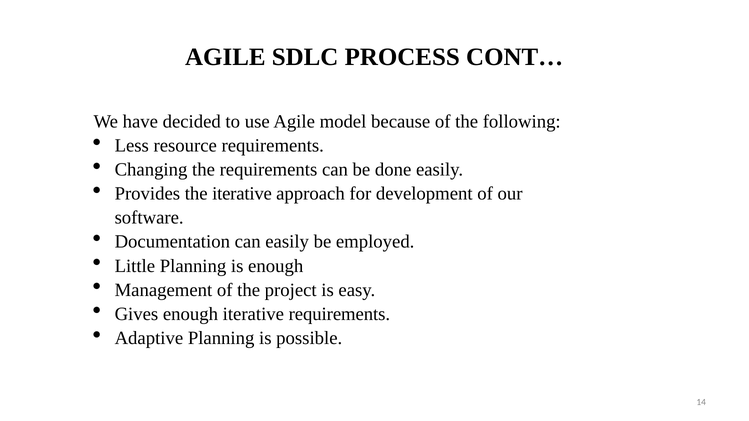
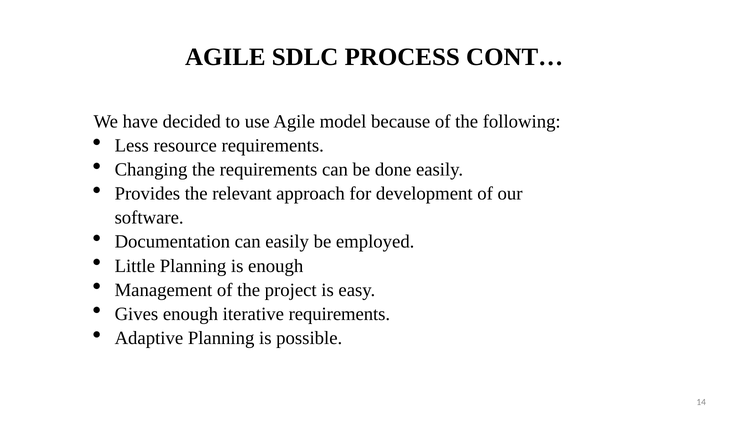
the iterative: iterative -> relevant (242, 194)
